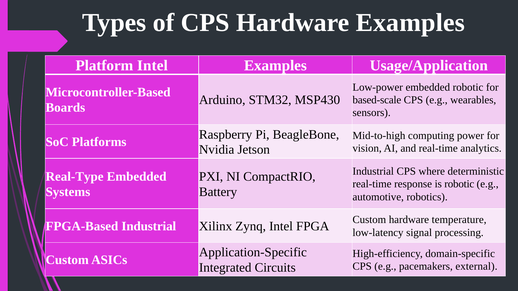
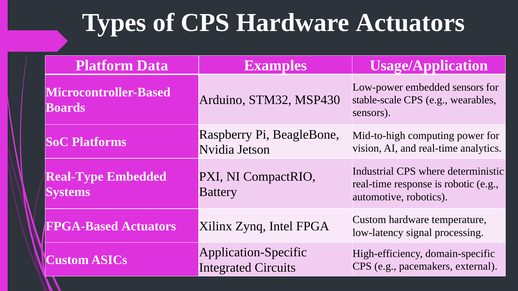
Hardware Examples: Examples -> Actuators (410, 23)
Platform Intel: Intel -> Data (152, 66)
embedded robotic: robotic -> sensors (468, 87)
based-scale: based-scale -> stable-scale (377, 100)
FPGA-Based Industrial: Industrial -> Actuators (149, 226)
